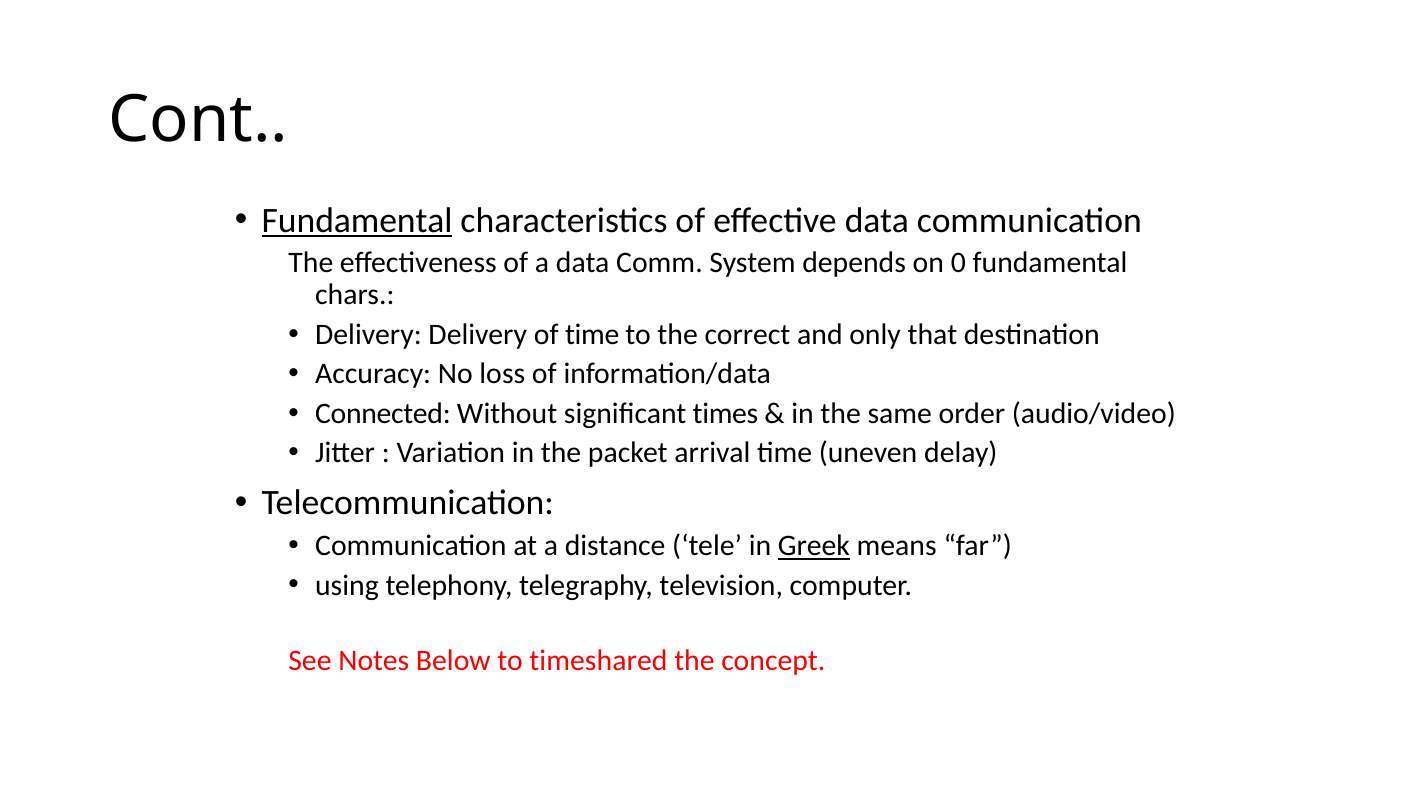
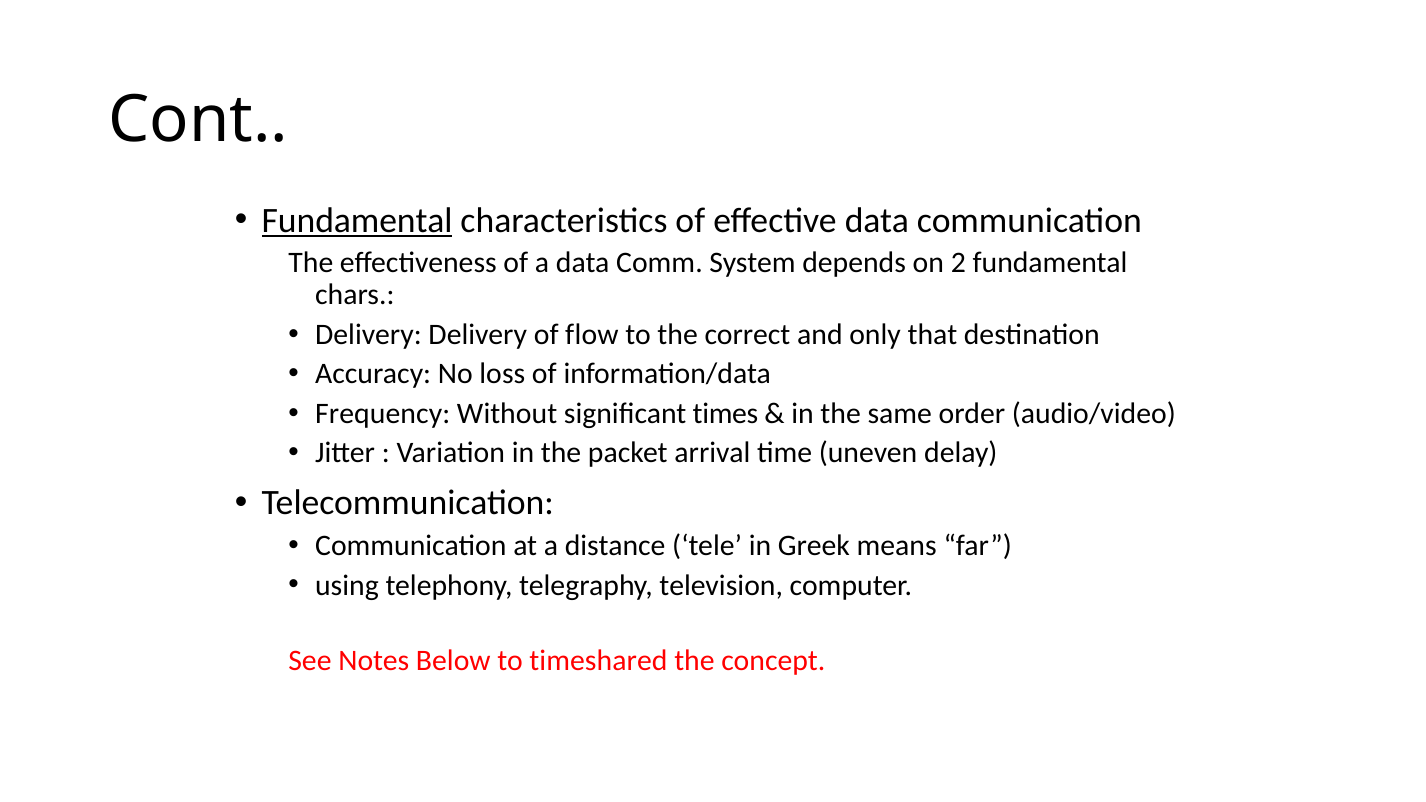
0: 0 -> 2 (958, 263)
of time: time -> flow (592, 335)
Connected: Connected -> Frequency (383, 414)
Greek underline: present -> none (814, 546)
